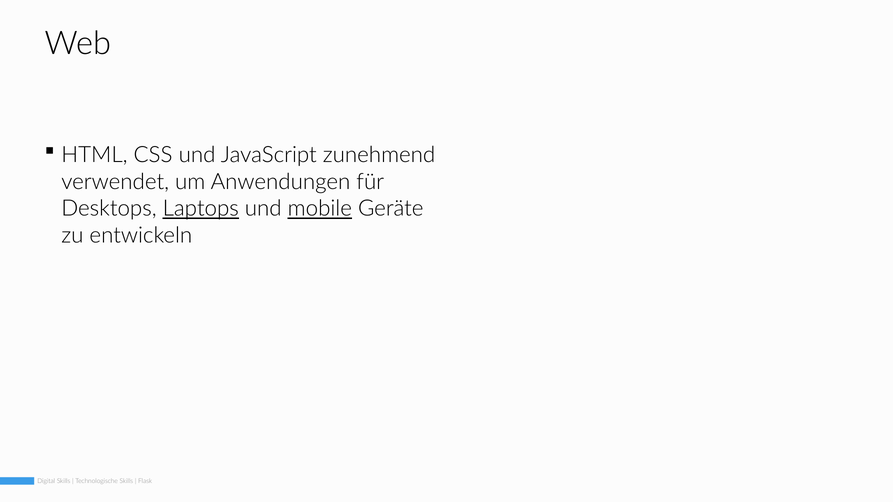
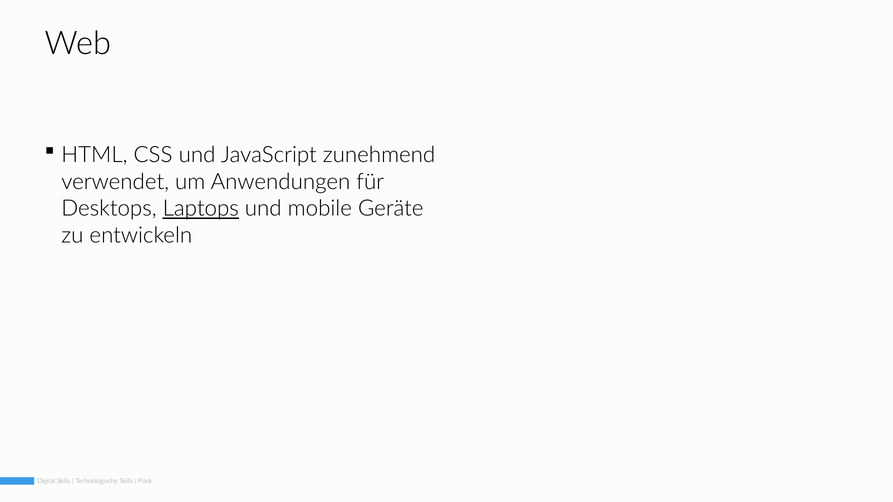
mobile underline: present -> none (320, 209)
